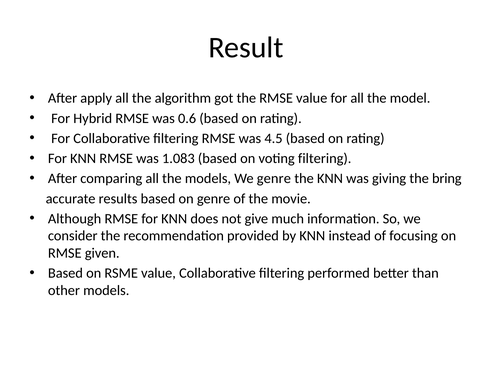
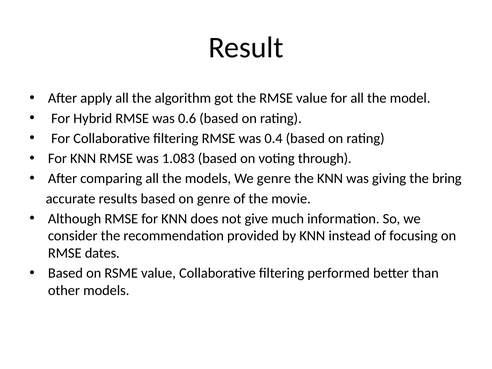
4.5: 4.5 -> 0.4 (274, 138)
voting filtering: filtering -> through (325, 158)
given: given -> dates (102, 253)
